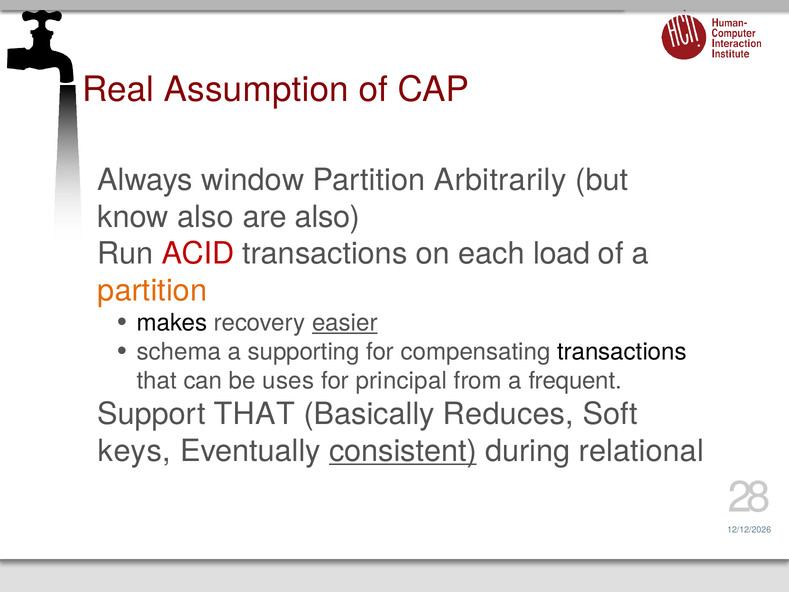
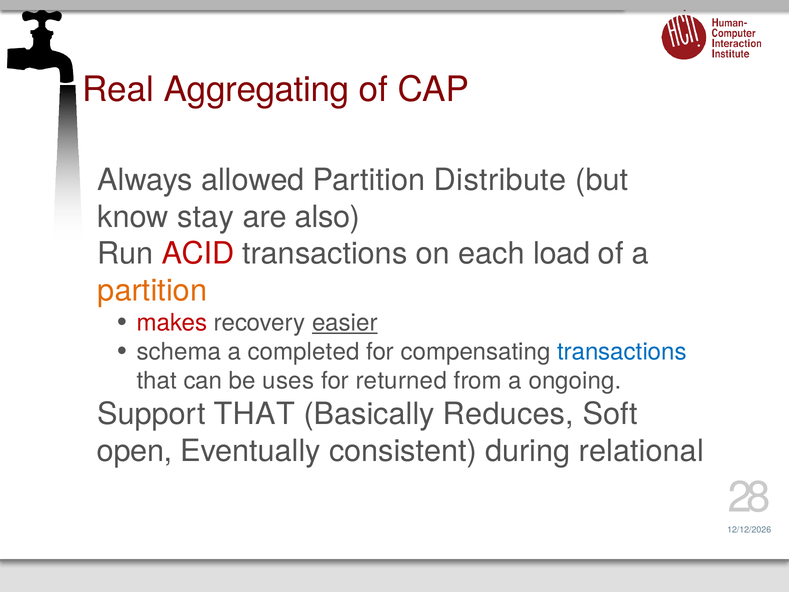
Assumption: Assumption -> Aggregating (257, 90)
window: window -> allowed (253, 180)
Arbitrarily: Arbitrarily -> Distribute (500, 180)
know also: also -> stay (206, 217)
makes colour: black -> red (172, 323)
supporting: supporting -> completed (304, 352)
transactions colour: black -> blue (622, 352)
principal: principal -> returned (401, 381)
frequent: frequent -> ongoing (575, 381)
keys: keys -> open (135, 451)
consistent underline: present -> none (403, 451)
